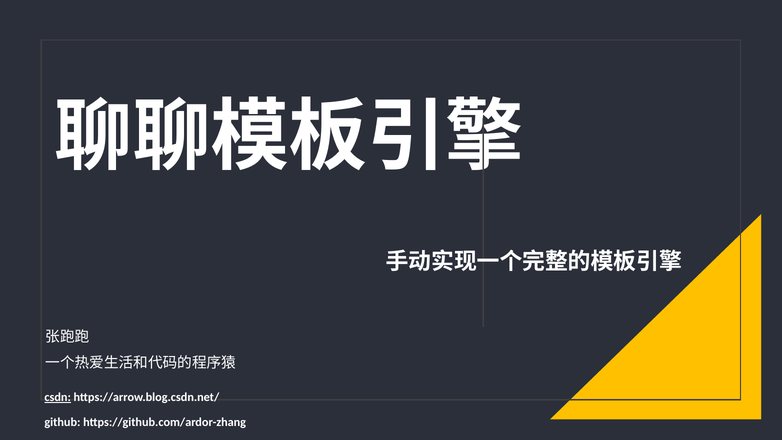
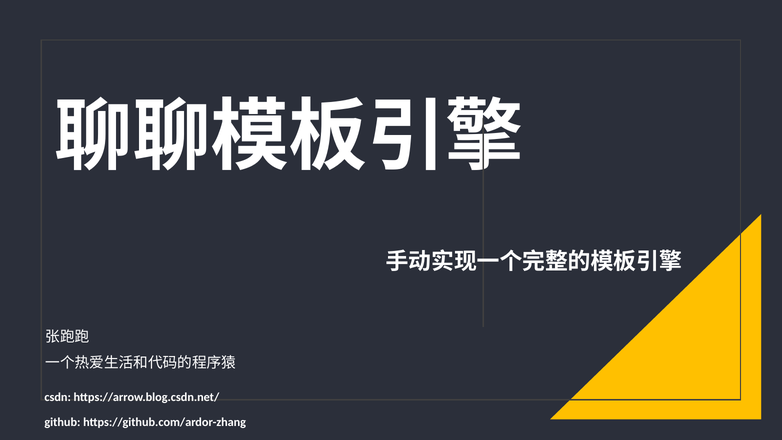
csdn underline: present -> none (58, 397)
